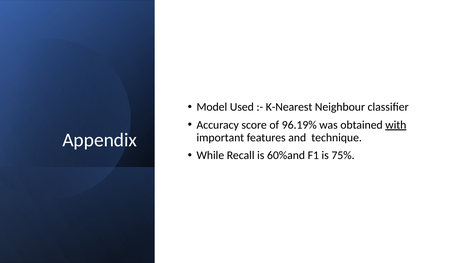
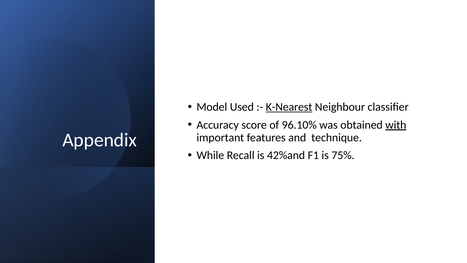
K-Nearest underline: none -> present (289, 107)
96.19%: 96.19% -> 96.10% (299, 125)
60%and: 60%and -> 42%and (286, 155)
